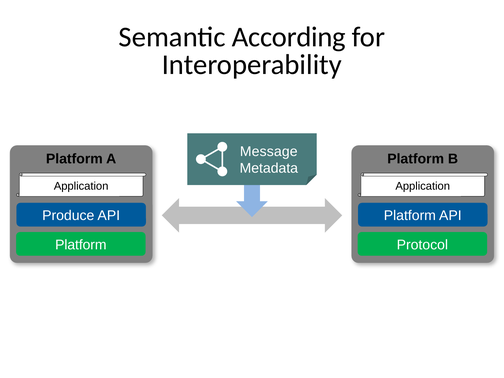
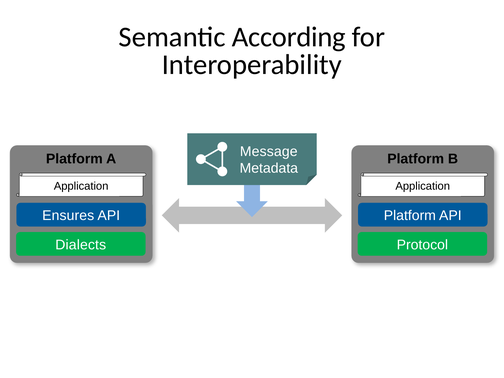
Produce: Produce -> Ensures (68, 216)
Platform: Platform -> Dialects (81, 245)
